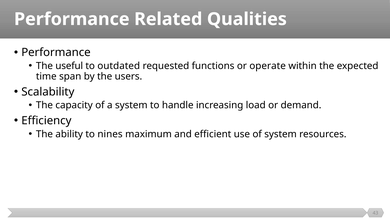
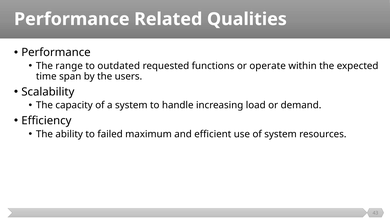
useful: useful -> range (69, 66)
nines: nines -> failed (110, 134)
